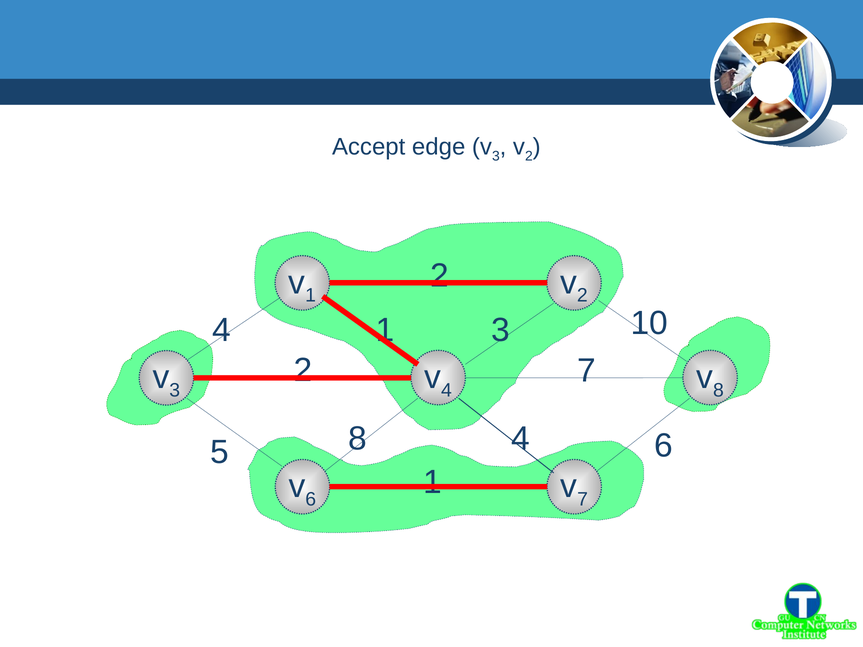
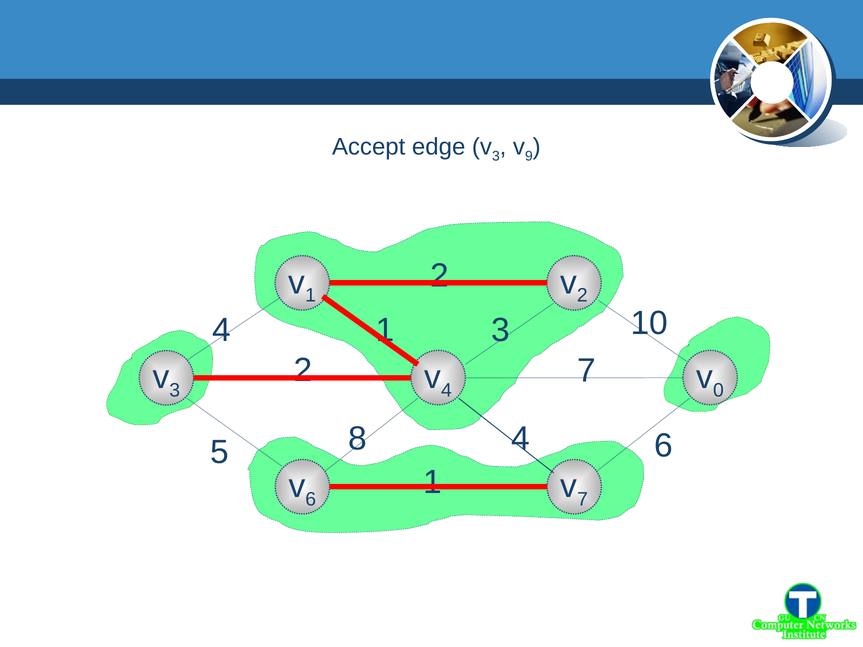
2: 2 -> 9 (529, 156)
8: 8 -> 0 (718, 390)
